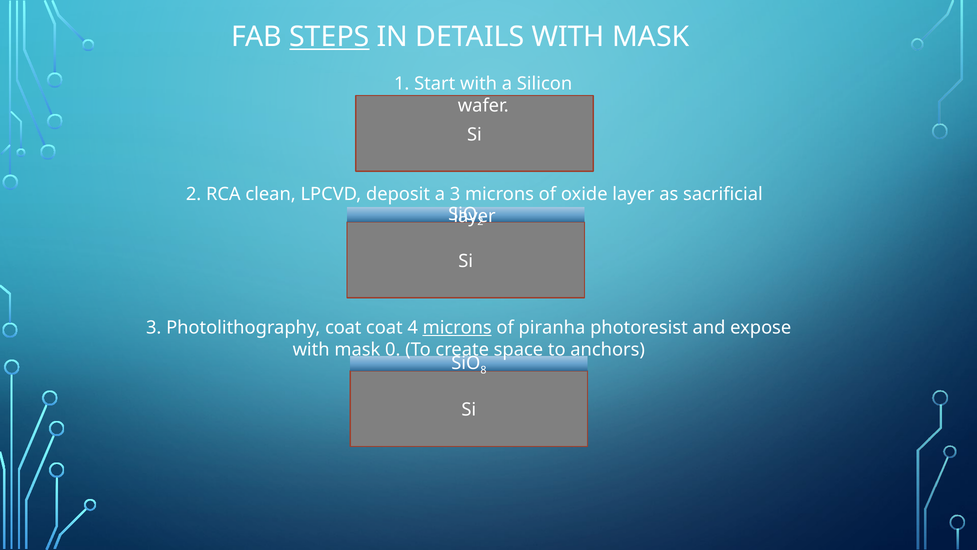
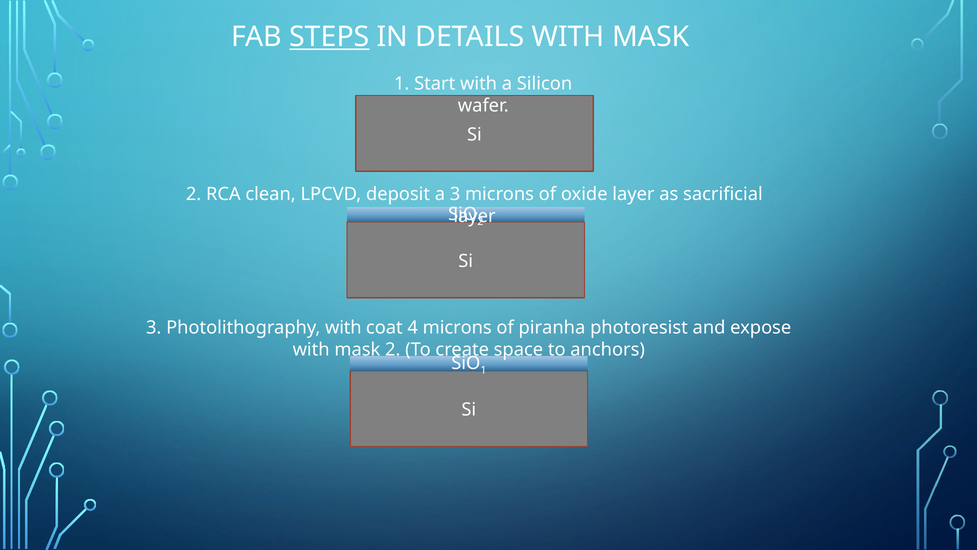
Photolithography coat: coat -> with (343, 327)
microns underline: present -> none (457, 327)
mask 0: 0 -> 2 (393, 349)
8: 8 -> 1 (483, 370)
